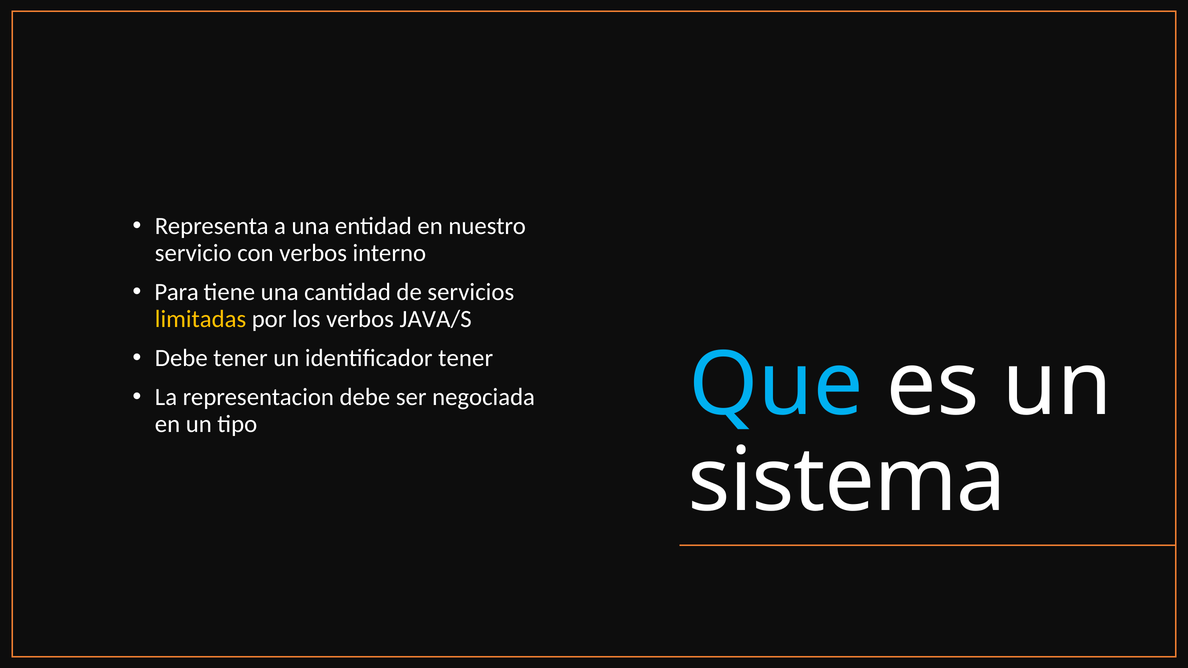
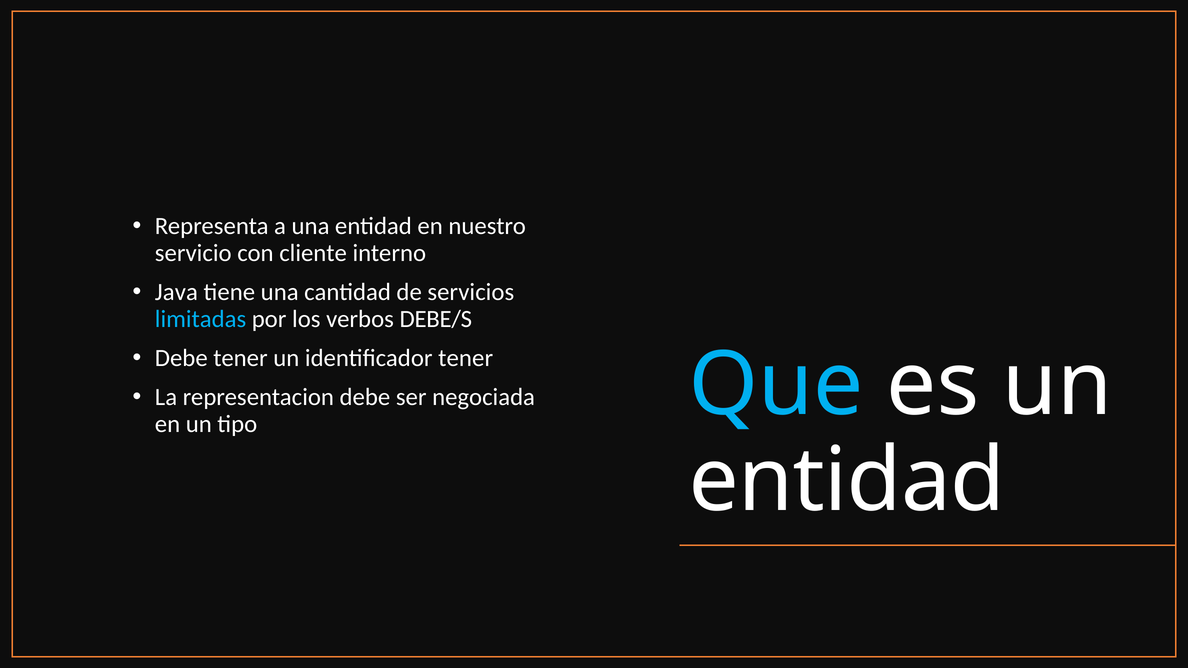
con verbos: verbos -> cliente (313, 253)
Para: Para -> Java (176, 292)
limitadas colour: yellow -> light blue (201, 319)
JAVA/S: JAVA/S -> DEBE/S (436, 319)
sistema: sistema -> entidad (847, 481)
